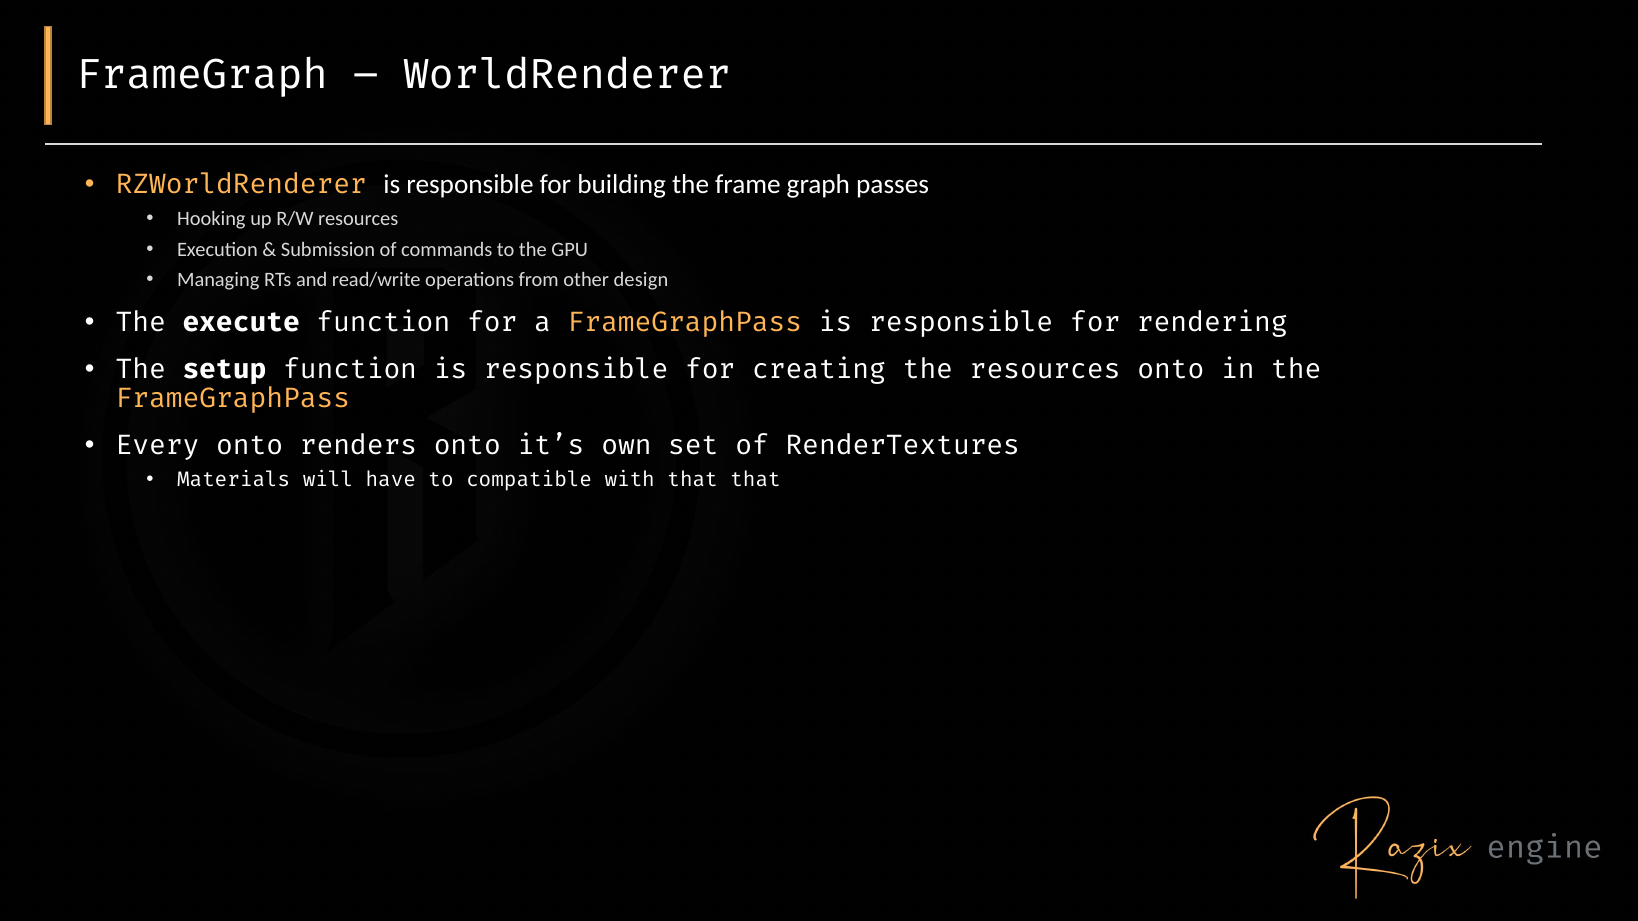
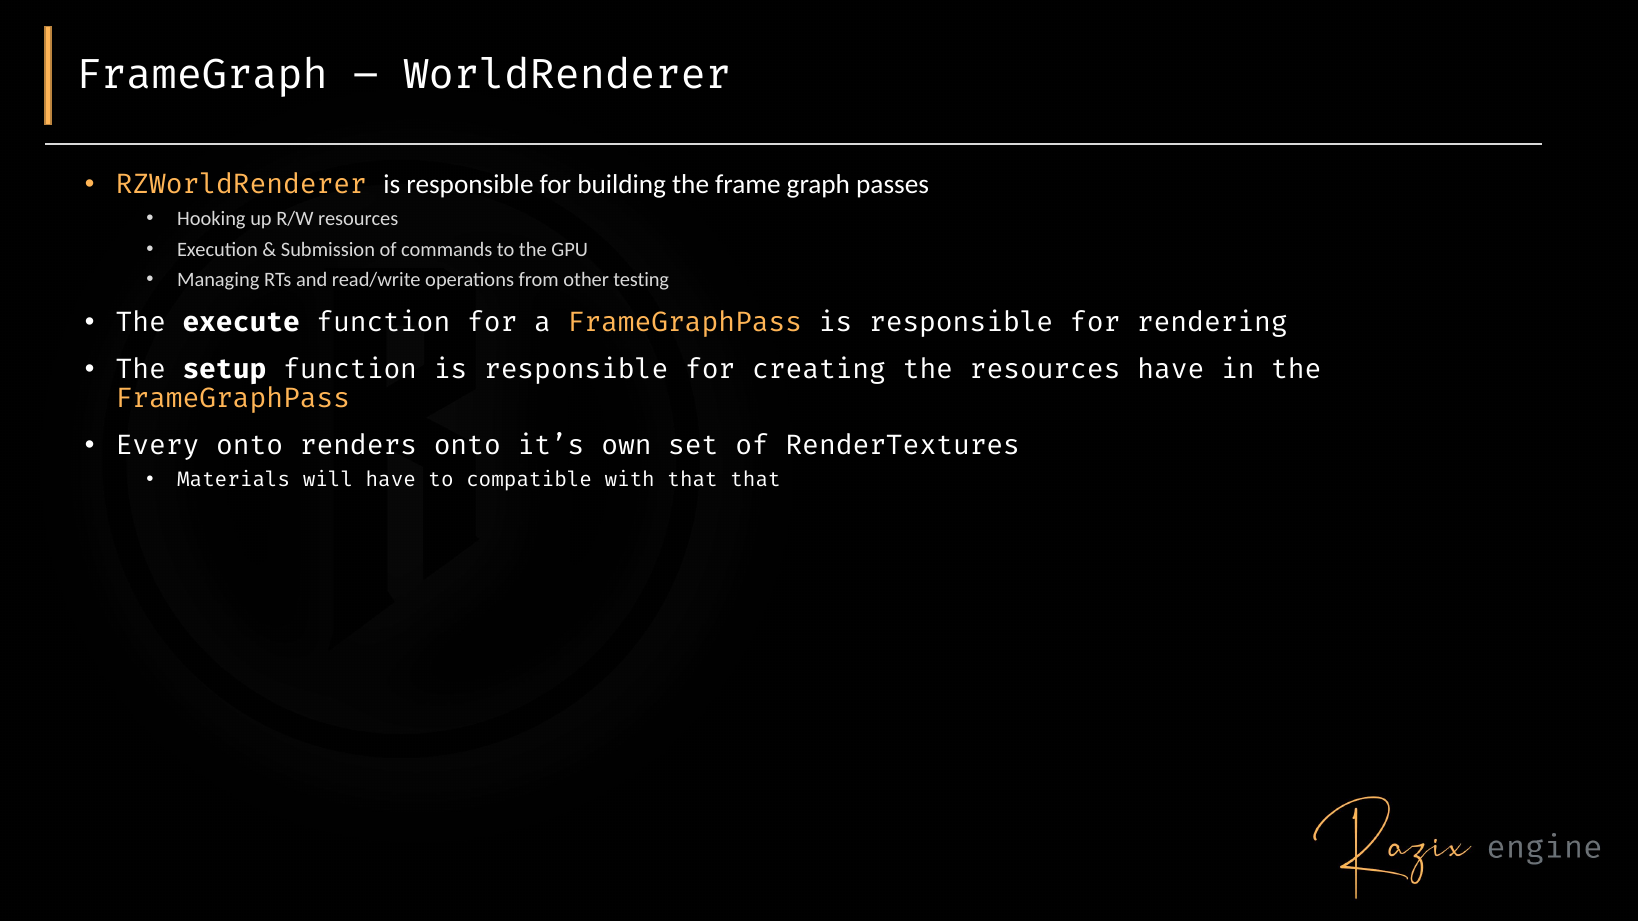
design: design -> testing (641, 280)
resources onto: onto -> have (1171, 369)
